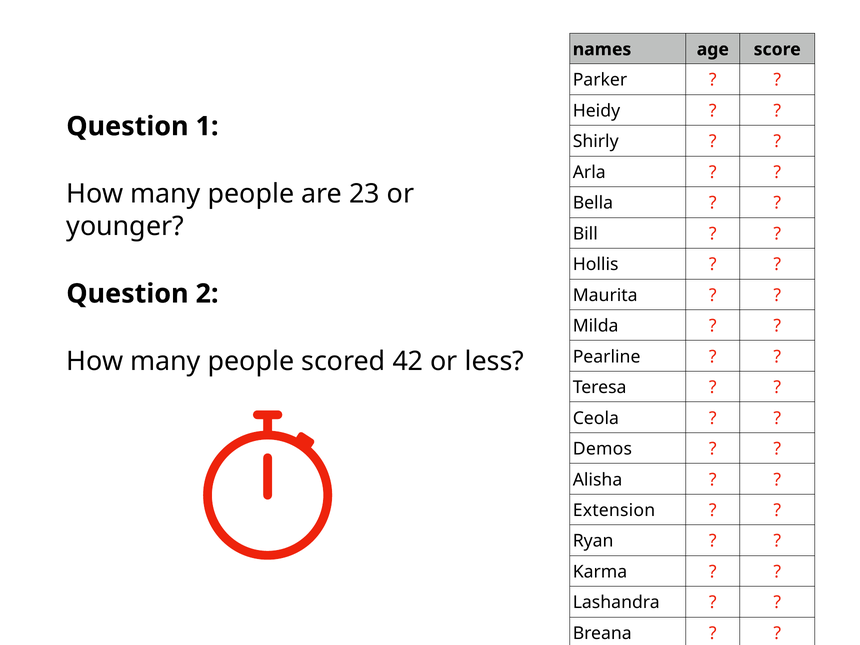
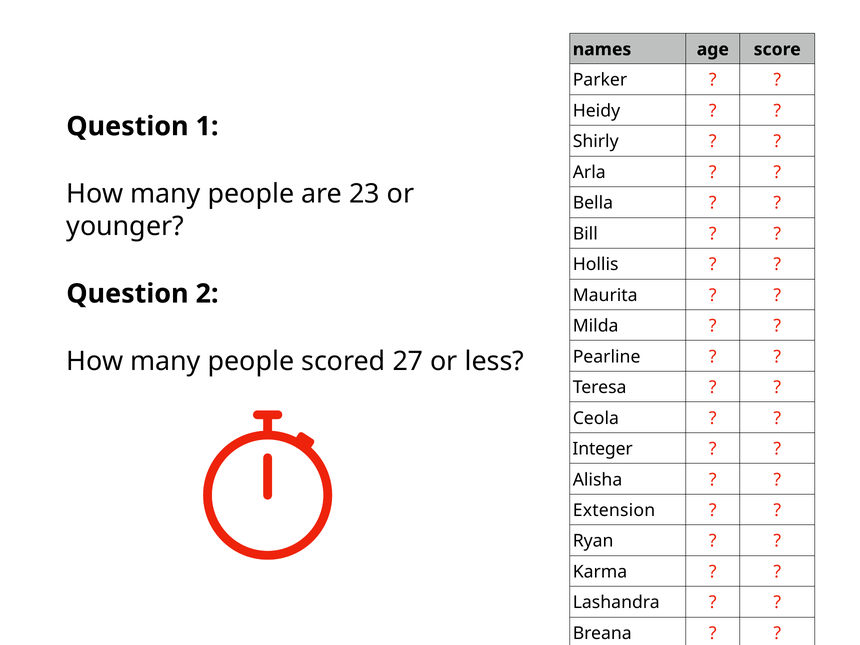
42: 42 -> 27 (408, 361)
Demos: Demos -> Integer (603, 449)
